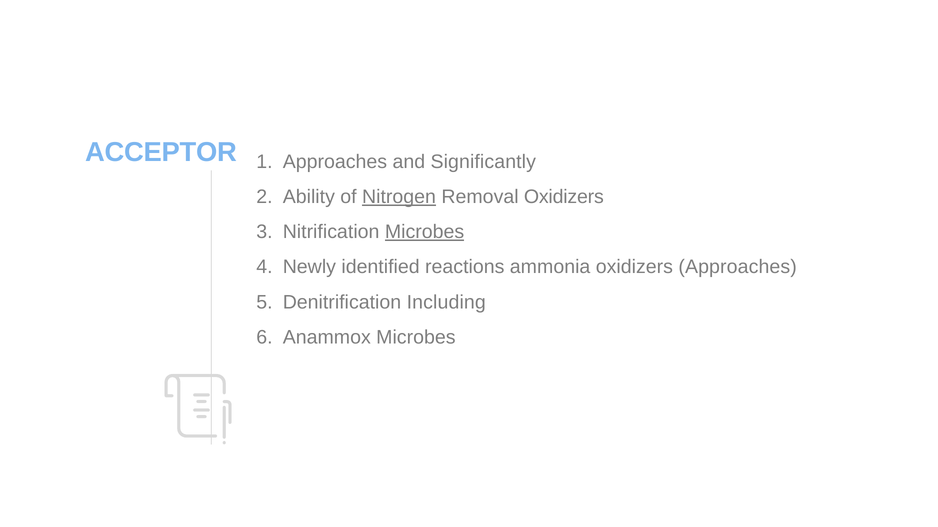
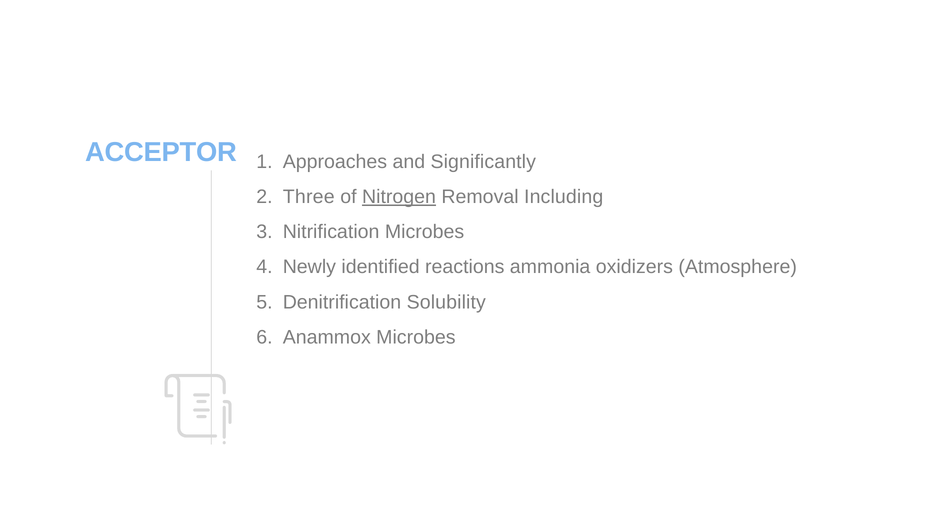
Ability: Ability -> Three (309, 197)
Removal Oxidizers: Oxidizers -> Including (564, 197)
Microbes underline: present -> none (425, 232)
oxidizers Approaches: Approaches -> Atmosphere (738, 267)
Including: Including -> Solubility (446, 303)
